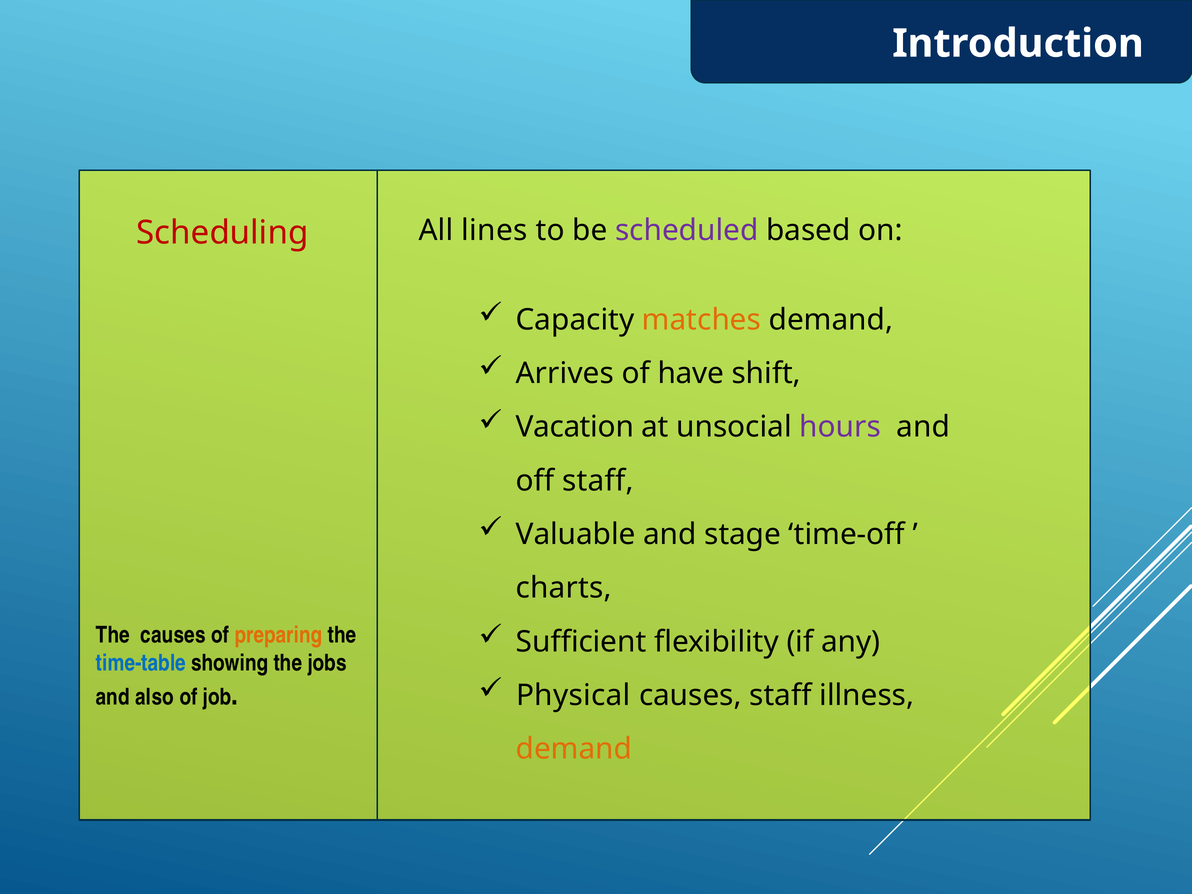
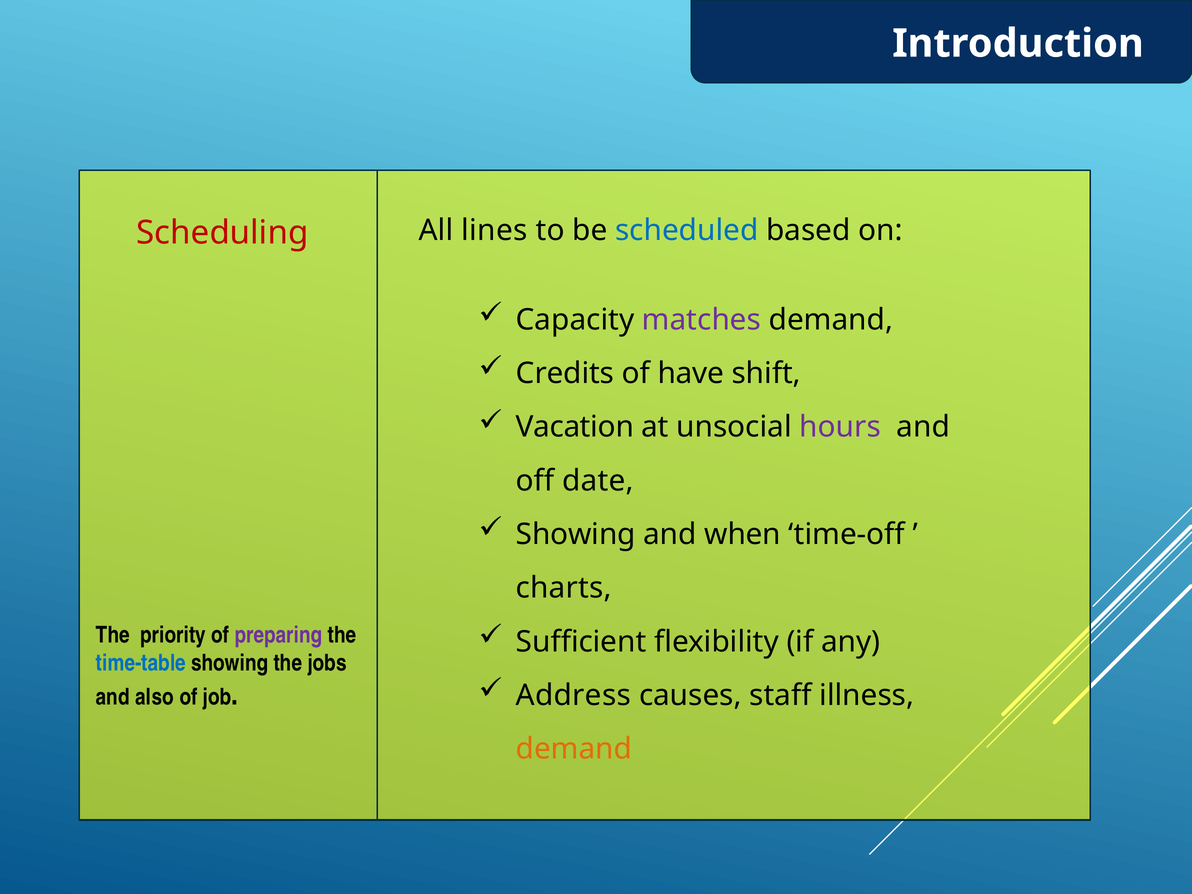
scheduled colour: purple -> blue (687, 230)
matches colour: orange -> purple (701, 320)
Arrives: Arrives -> Credits (565, 373)
off staff: staff -> date (598, 481)
Valuable: Valuable -> Showing (576, 534)
stage: stage -> when (743, 534)
The causes: causes -> priority (173, 635)
preparing colour: orange -> purple (278, 635)
Physical: Physical -> Address (573, 695)
